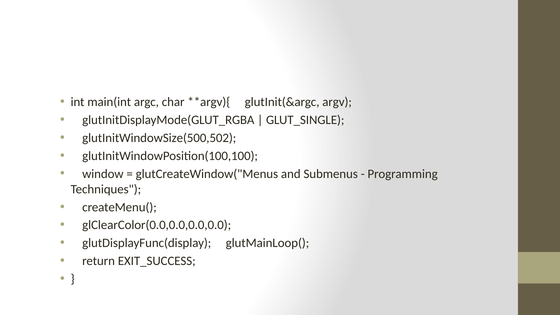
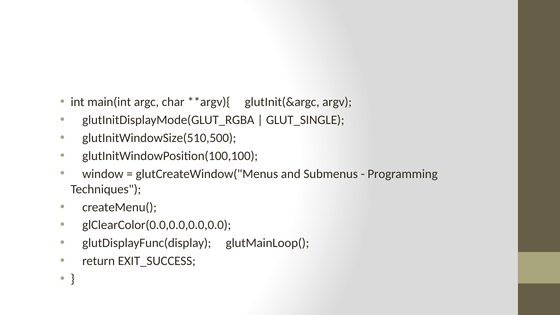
glutInitWindowSize(500,502: glutInitWindowSize(500,502 -> glutInitWindowSize(510,500 (159, 138)
